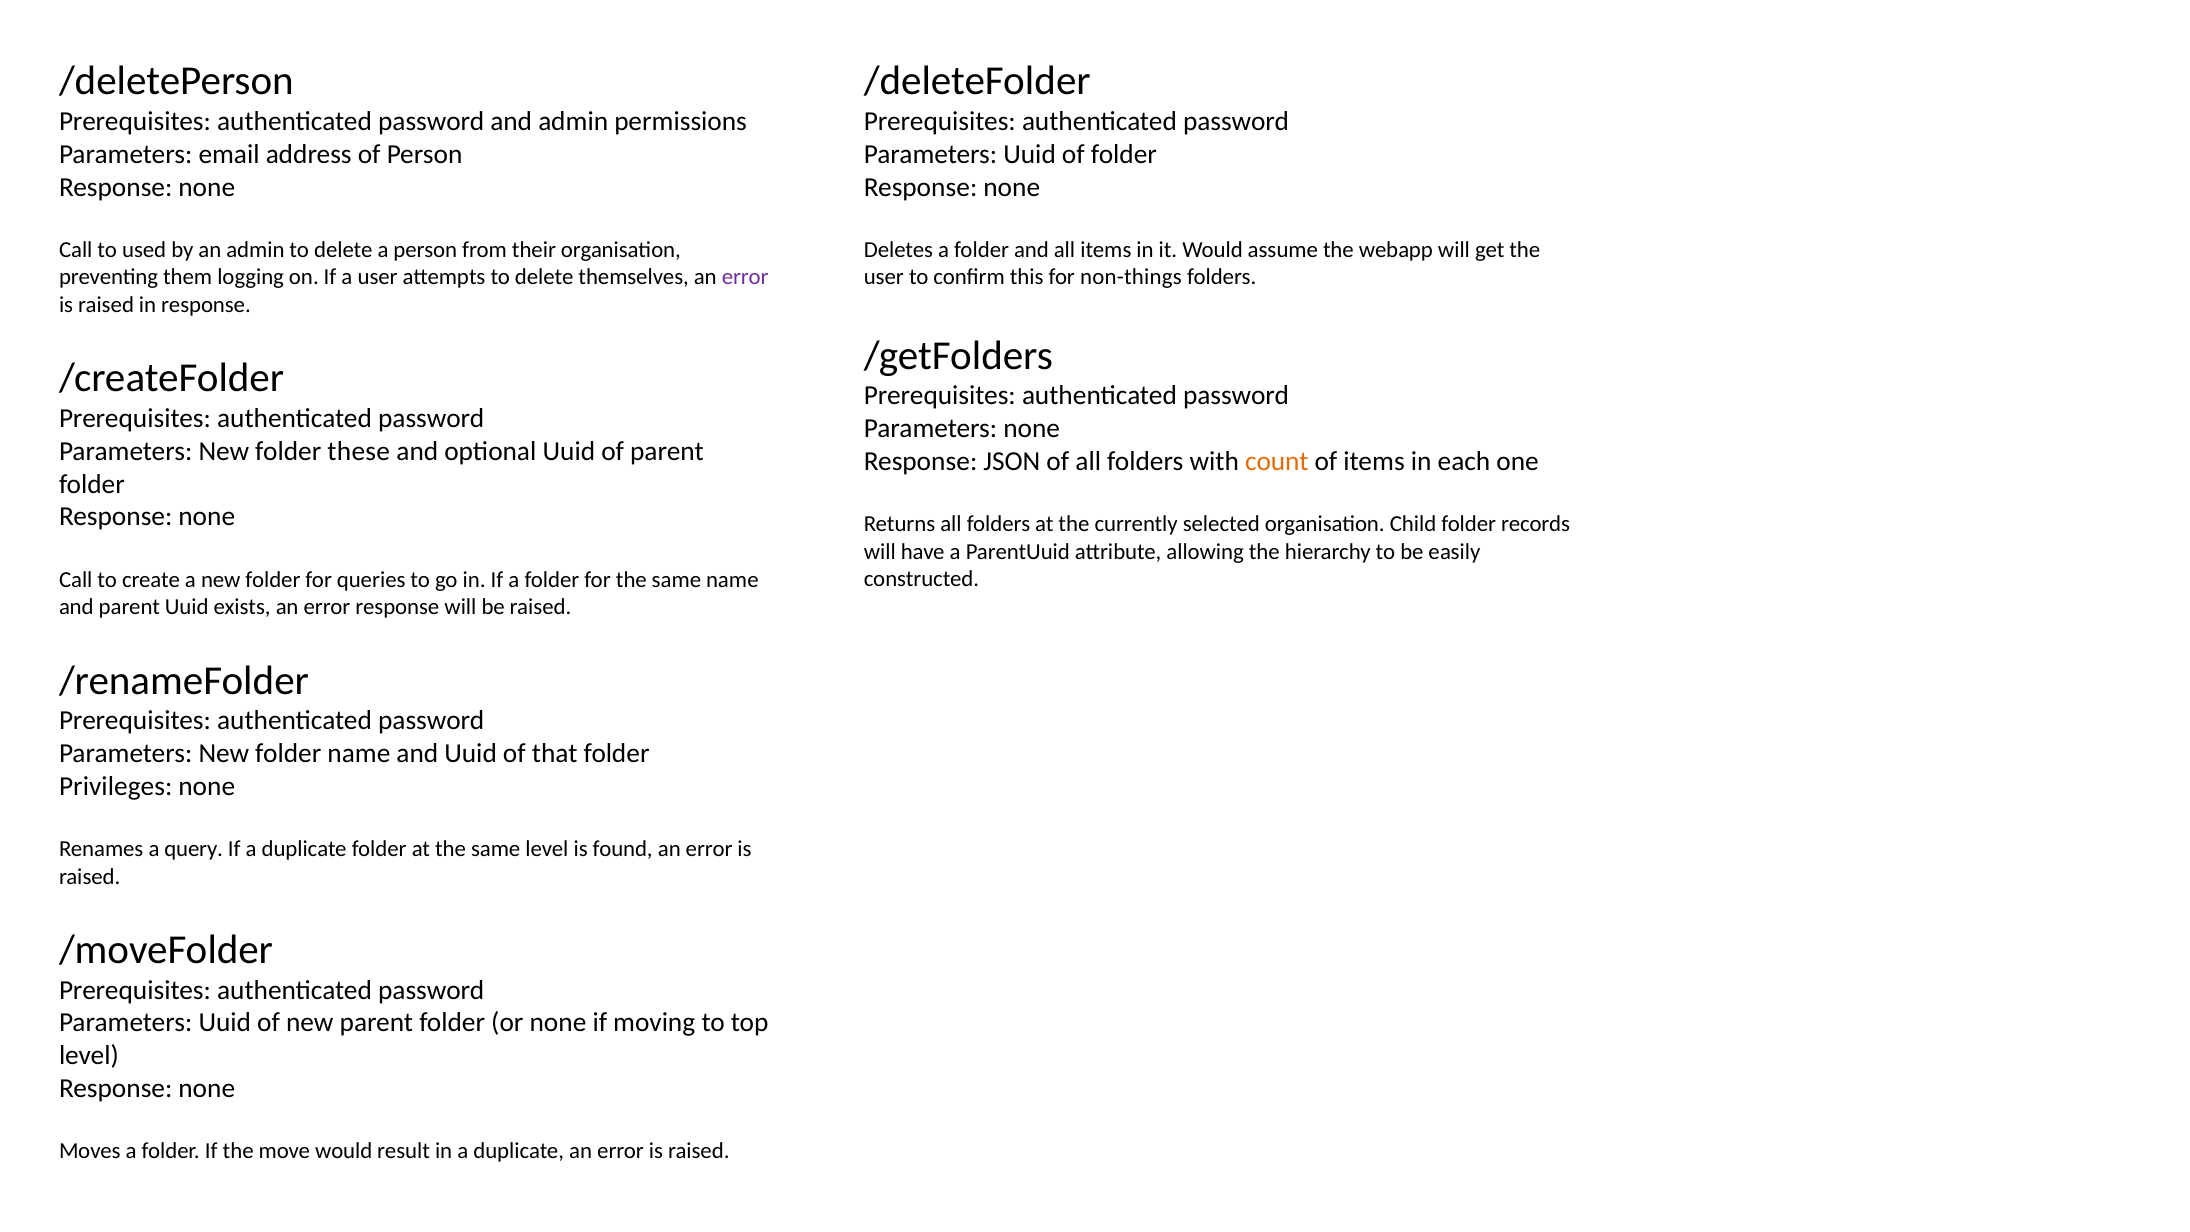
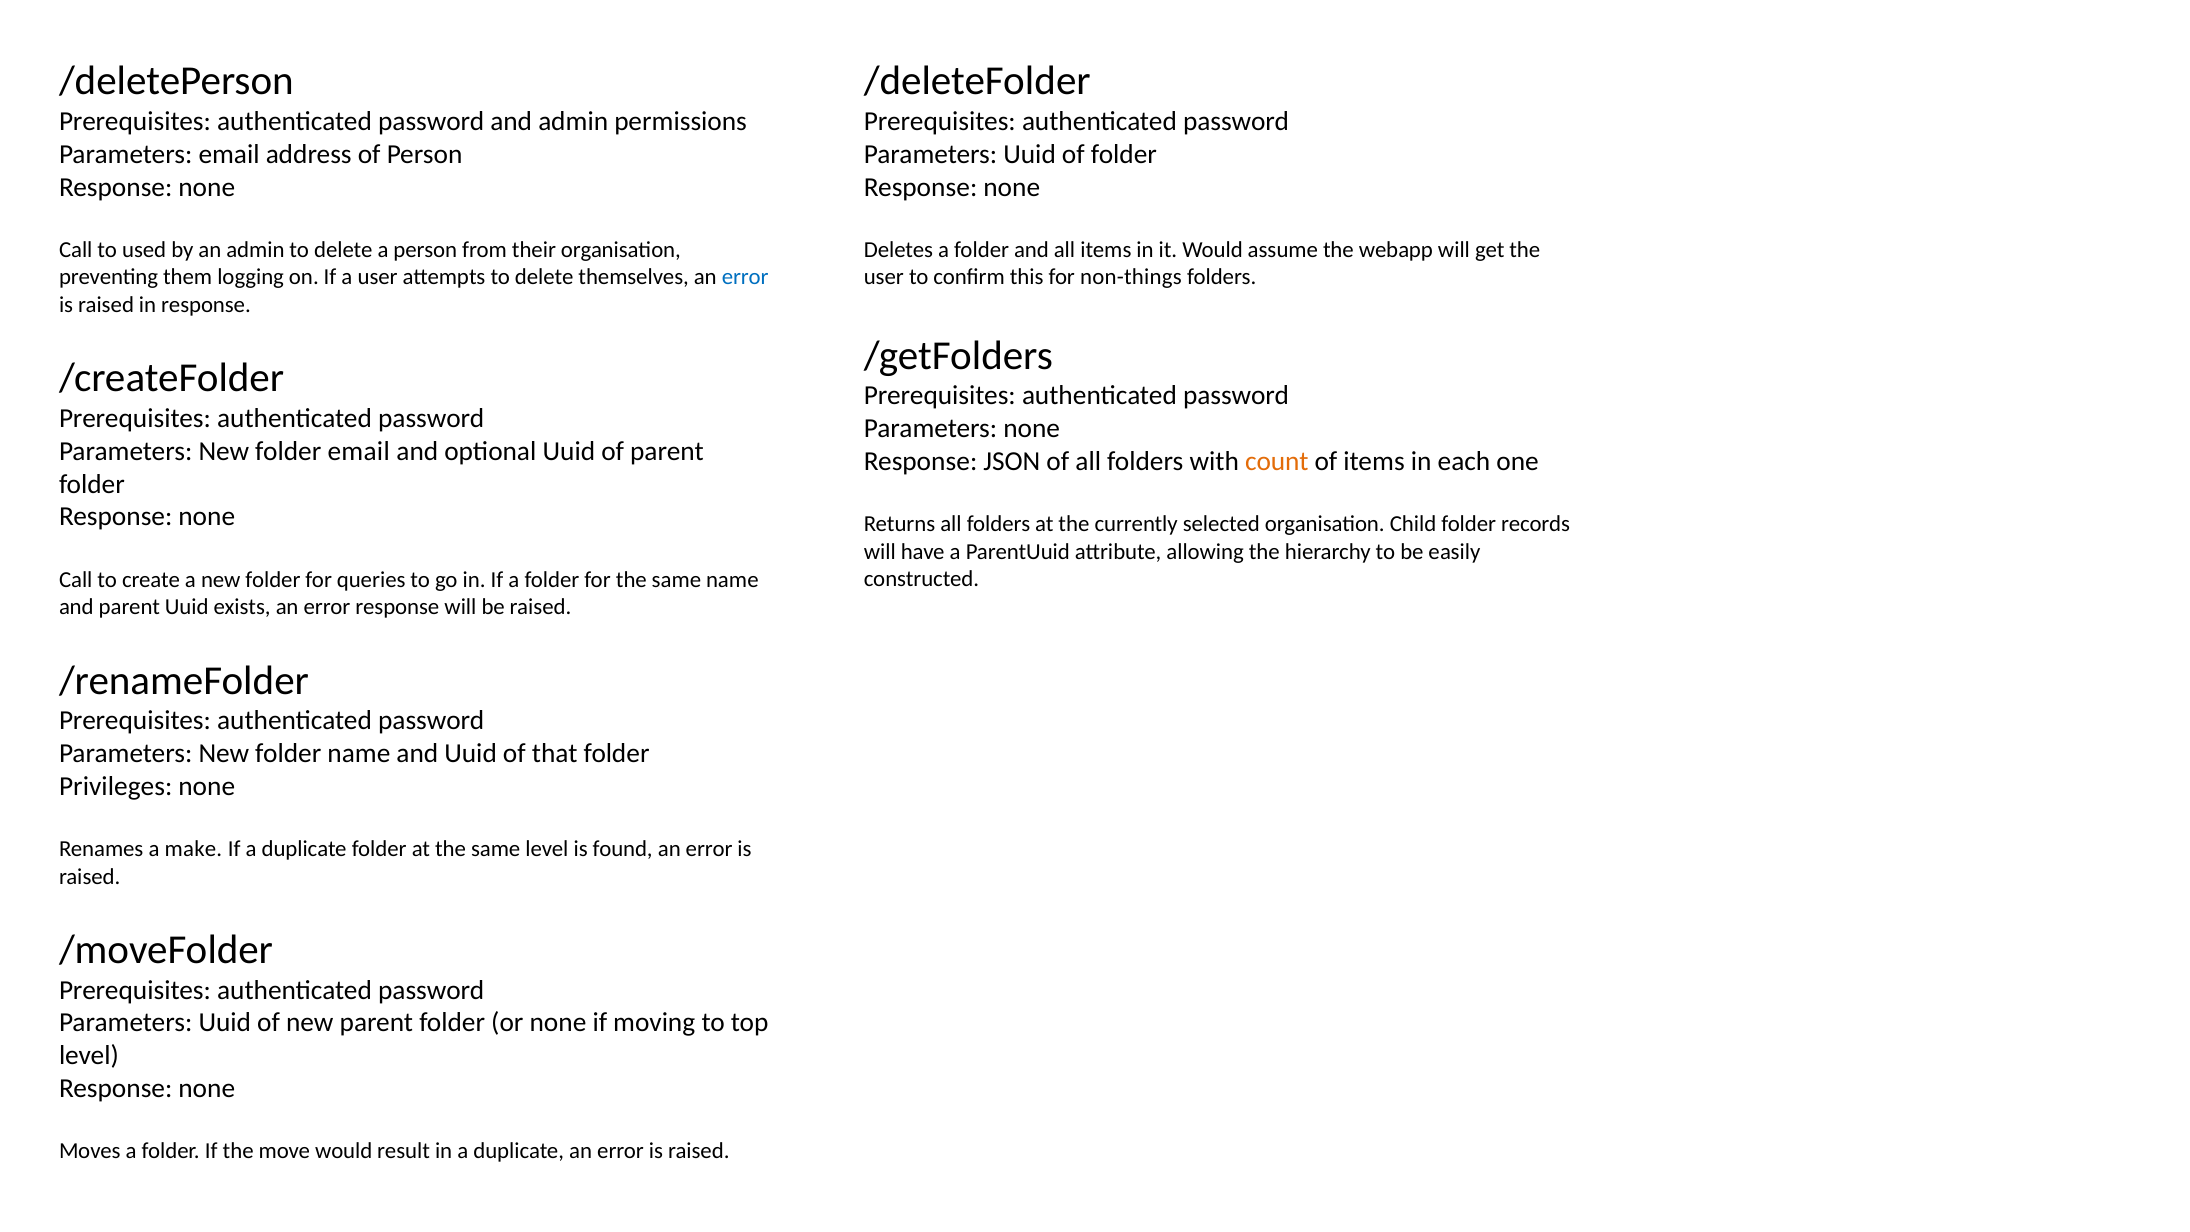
error colour: purple -> blue (745, 277)
folder these: these -> email (359, 451)
query: query -> make (193, 849)
